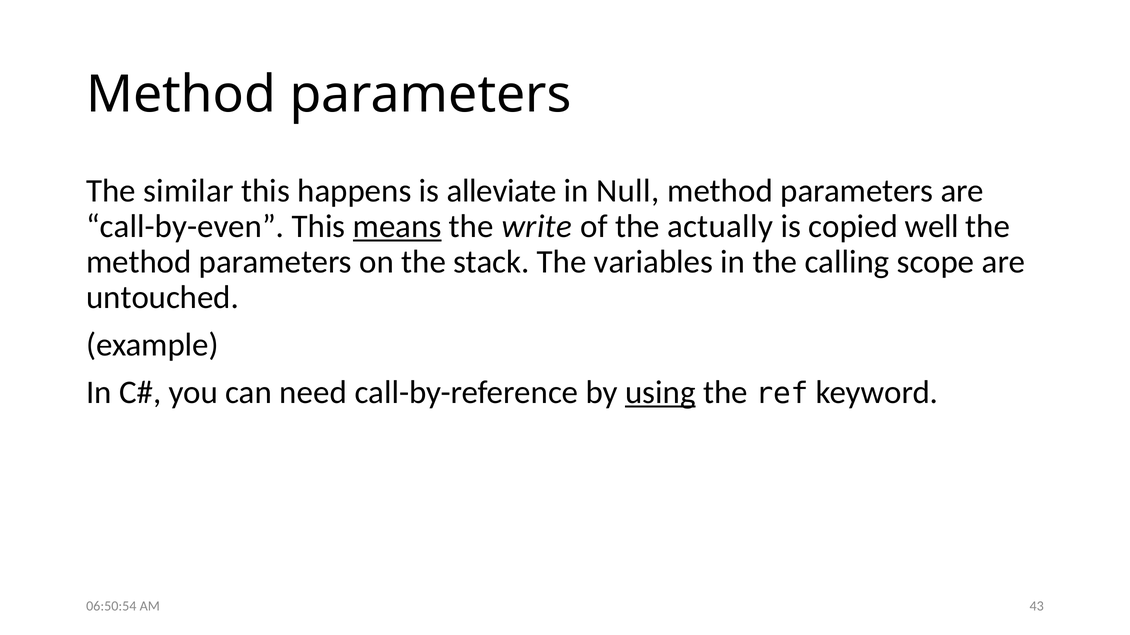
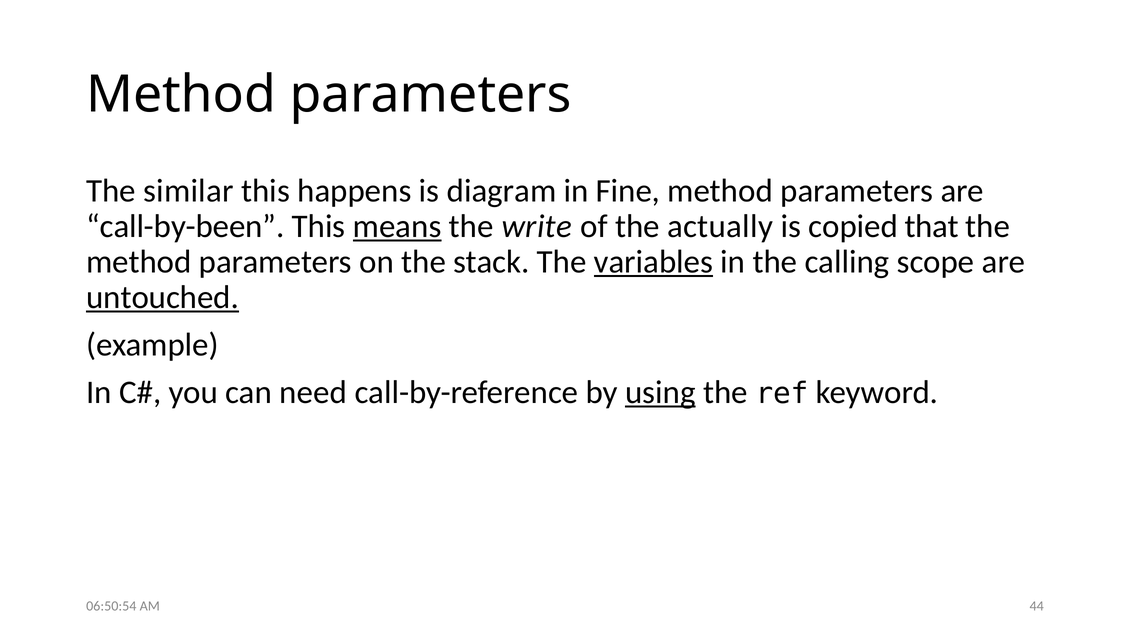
alleviate: alleviate -> diagram (502, 191)
Null: Null -> Fine (628, 191)
call-by-even: call-by-even -> call-by-been (185, 227)
well: well -> that (932, 227)
variables underline: none -> present (653, 262)
untouched underline: none -> present (163, 298)
43: 43 -> 44 (1037, 607)
